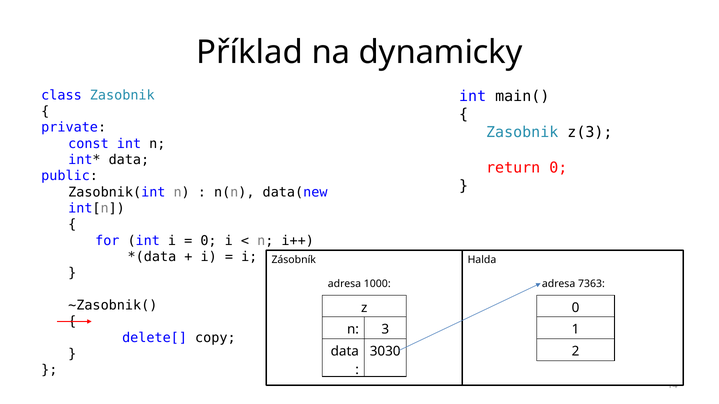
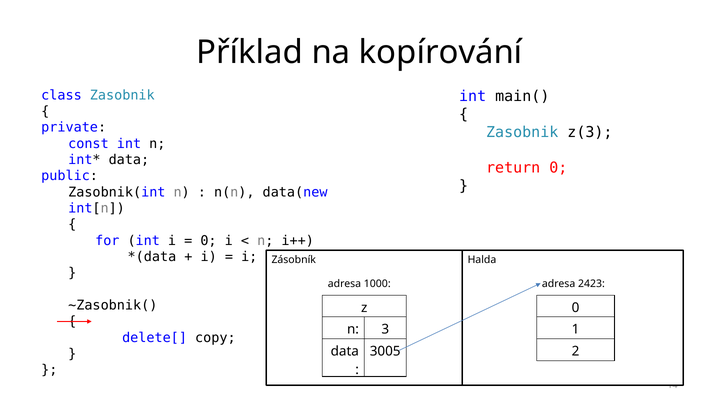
dynamicky: dynamicky -> kopírování (441, 52)
7363: 7363 -> 2423 (591, 284)
3030: 3030 -> 3005 (385, 352)
